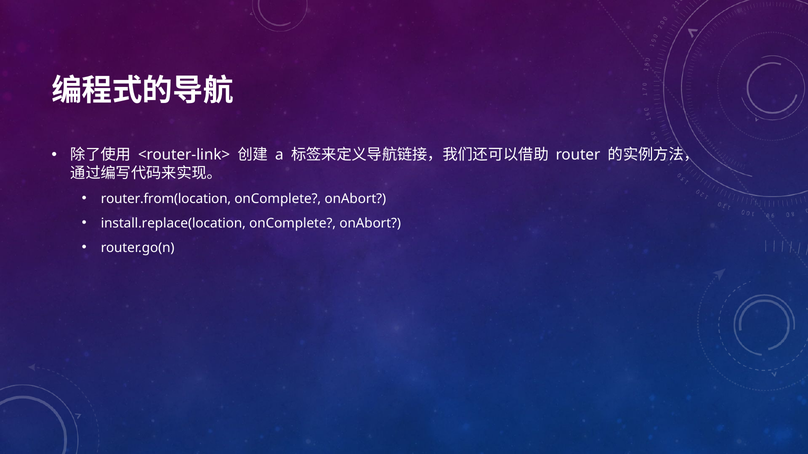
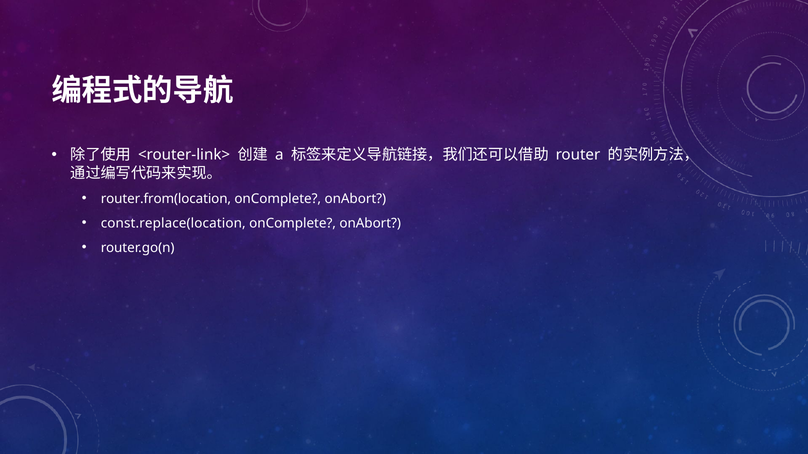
install.replace(location: install.replace(location -> const.replace(location (173, 223)
